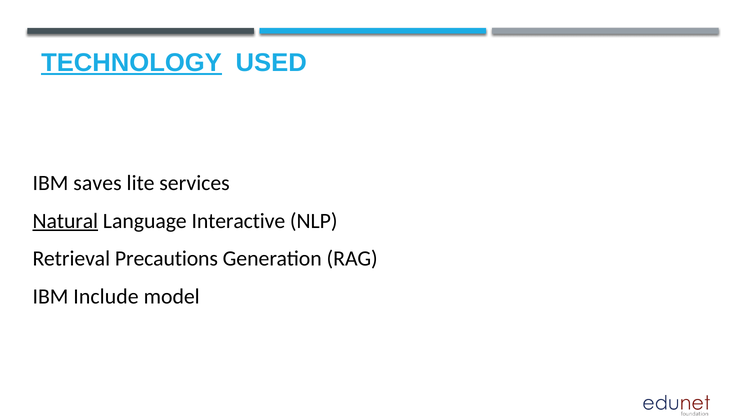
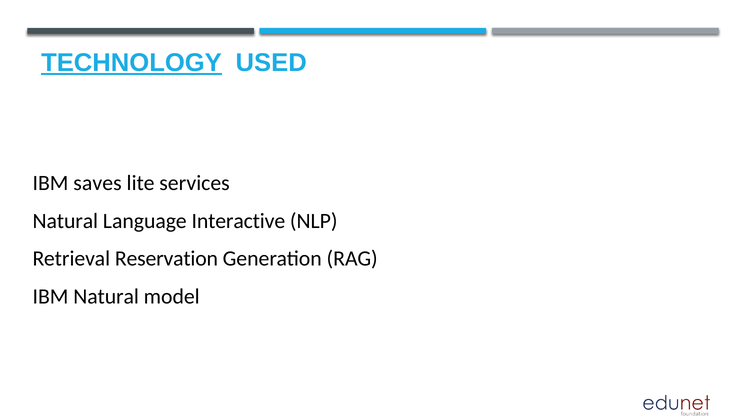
Natural underline: present -> none (65, 221)
Precautions: Precautions -> Reservation (166, 258)
IBM Include: Include -> Natural (106, 296)
